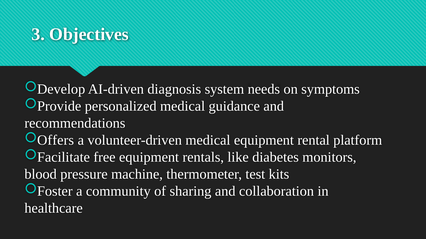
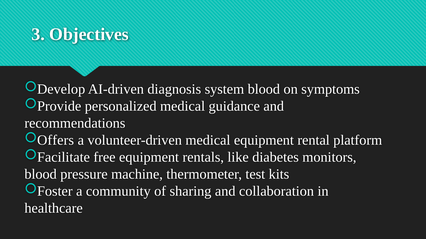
system needs: needs -> blood (264, 89)
